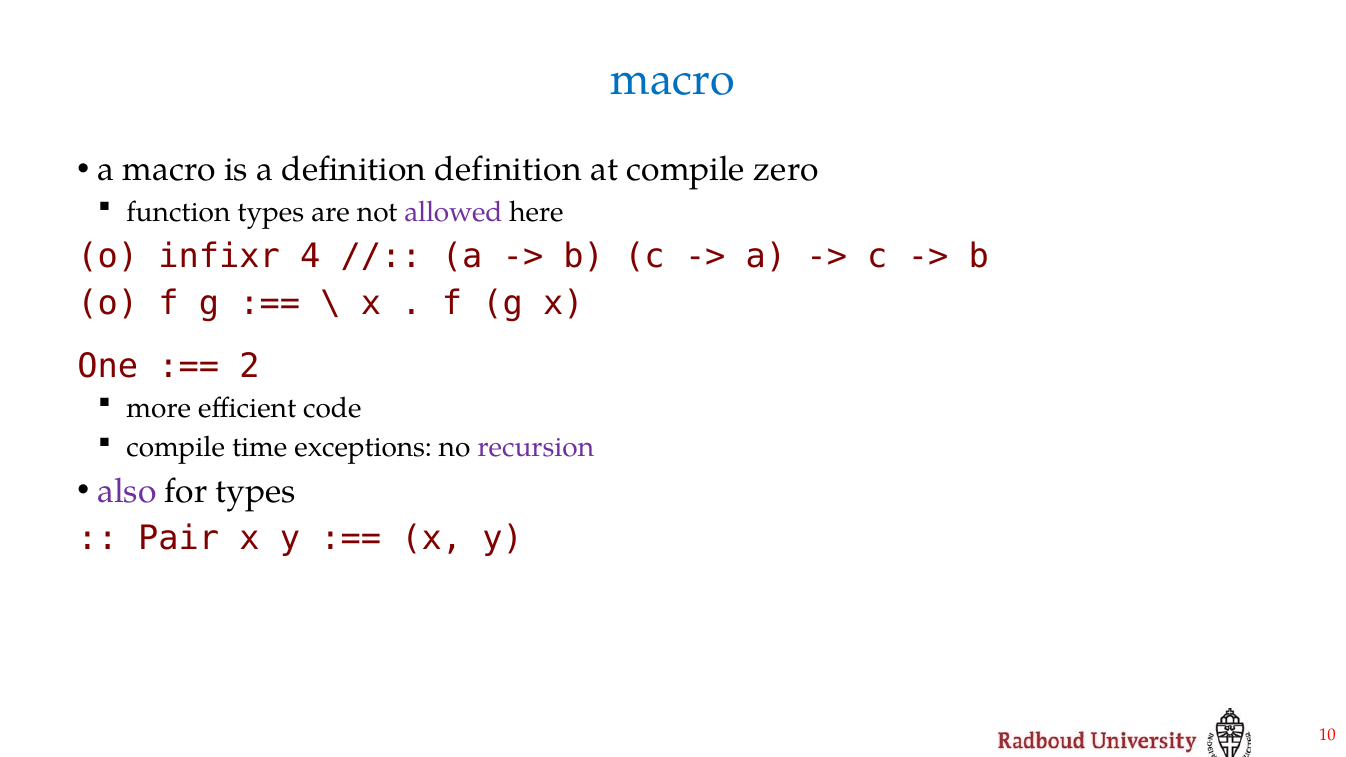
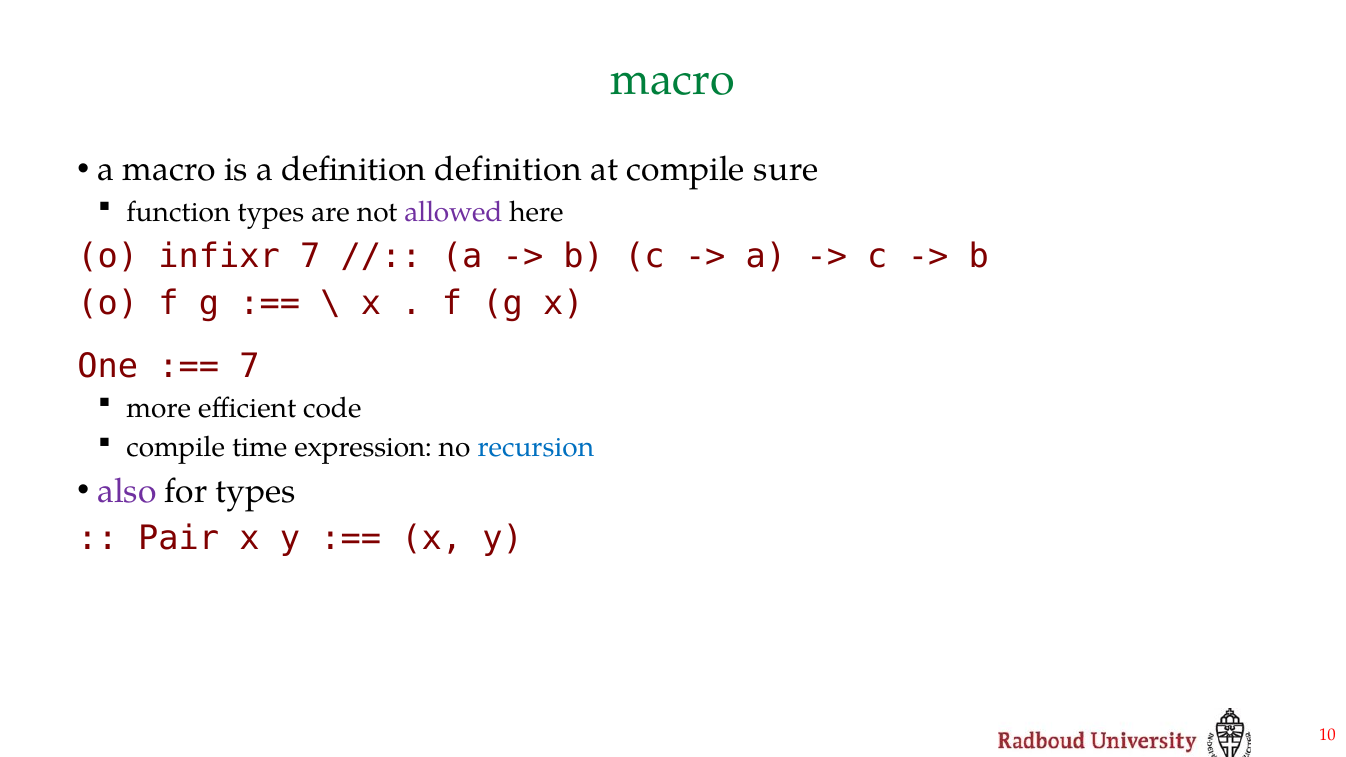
macro colour: blue -> green (673, 80)
zero: zero -> sure (786, 170)
infixr 4: 4 -> 7 (310, 256)
2: 2 -> 7 (250, 366)
exceptions: exceptions -> expression (363, 448)
recursion colour: purple -> blue (536, 448)
